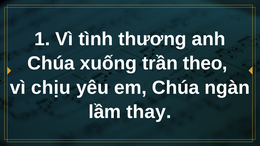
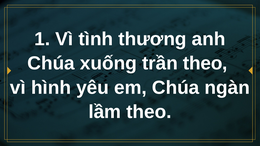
chịu: chịu -> hình (51, 88)
lầm thay: thay -> theo (149, 112)
